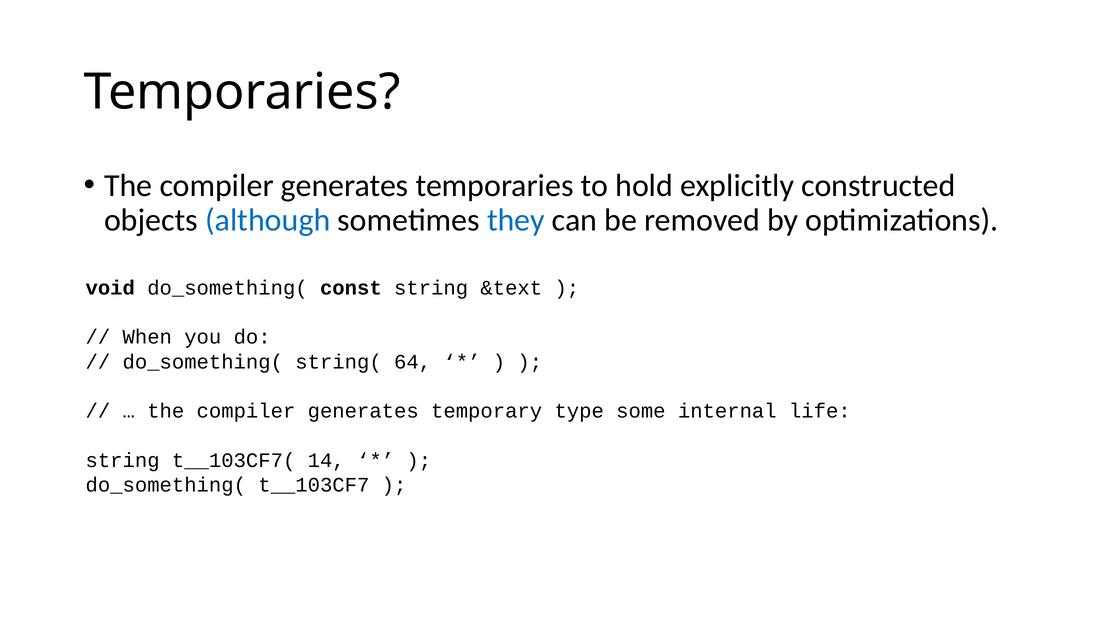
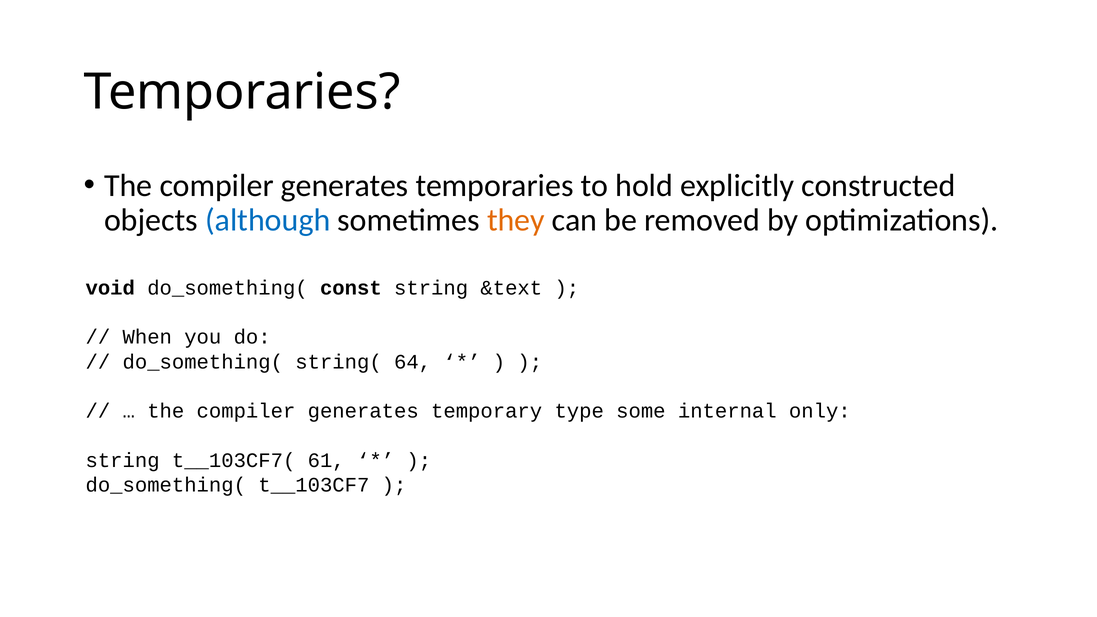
they colour: blue -> orange (516, 220)
life: life -> only (820, 411)
14: 14 -> 61 (326, 461)
